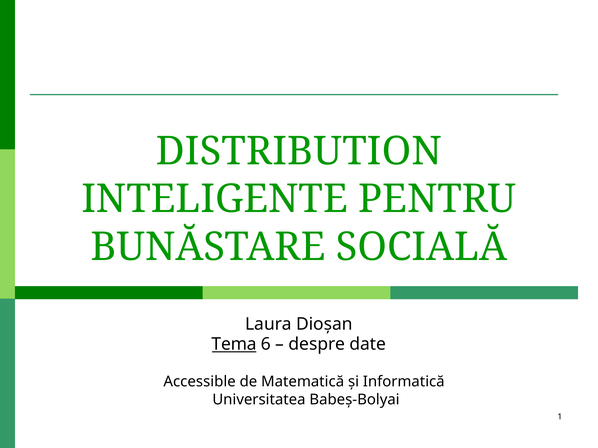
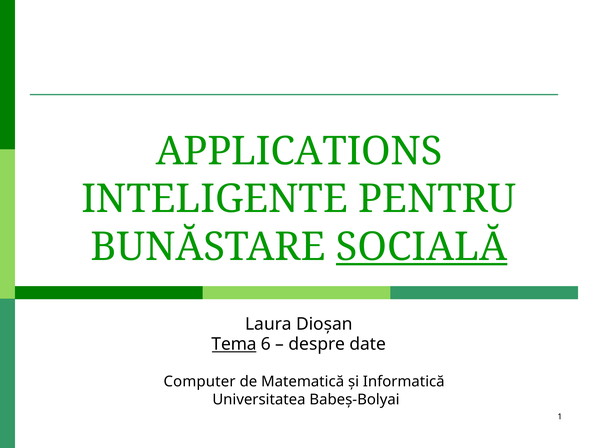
DISTRIBUTION: DISTRIBUTION -> APPLICATIONS (299, 152)
SOCIALĂ underline: none -> present (422, 247)
Accessible: Accessible -> Computer (200, 382)
